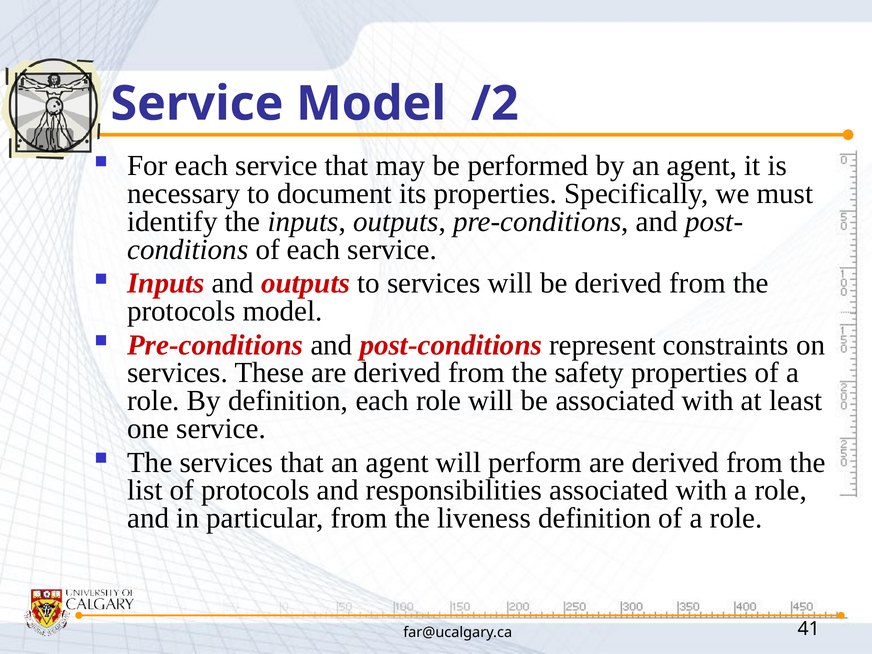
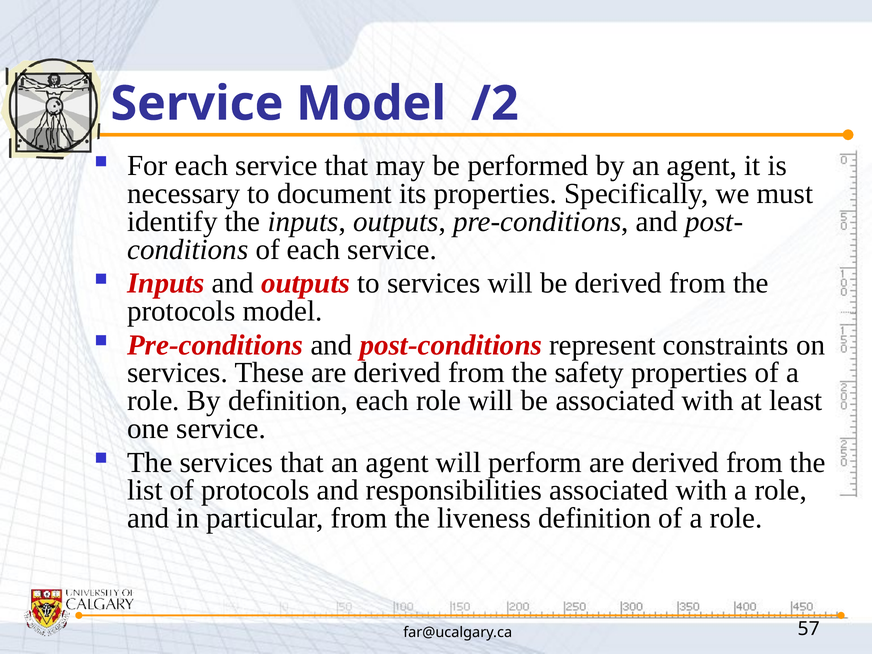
41: 41 -> 57 (809, 629)
